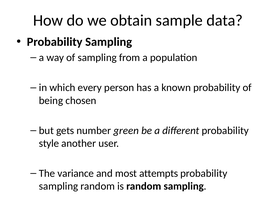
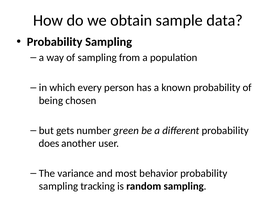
style: style -> does (49, 143)
attempts: attempts -> behavior (159, 173)
sampling random: random -> tracking (98, 186)
